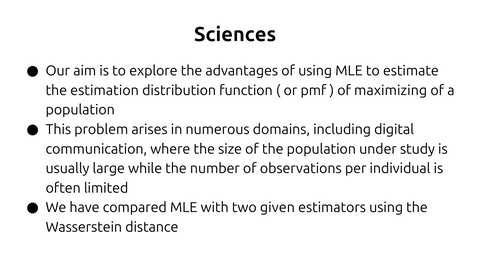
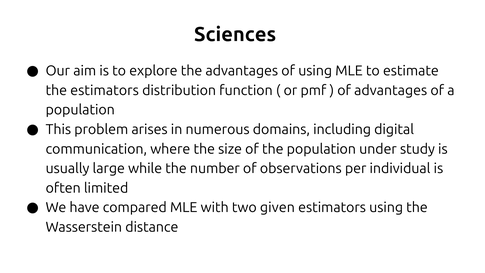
the estimation: estimation -> estimators (105, 90)
of maximizing: maximizing -> advantages (391, 90)
